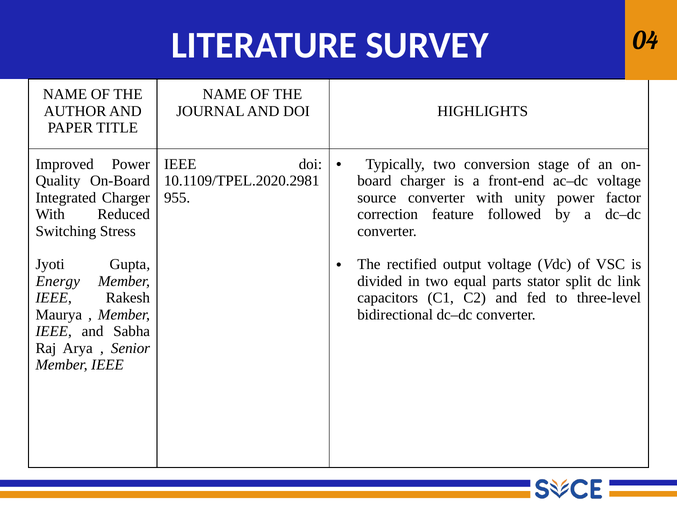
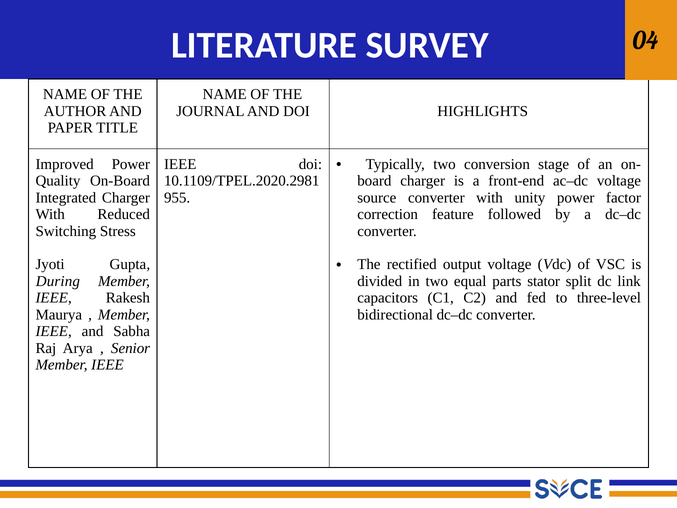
Energy: Energy -> During (58, 281)
